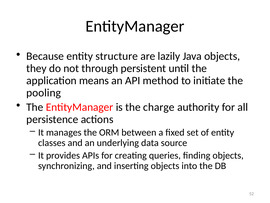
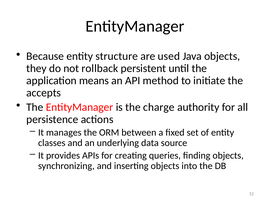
lazily: lazily -> used (169, 56)
through: through -> rollback (100, 68)
pooling: pooling -> accepts (44, 93)
